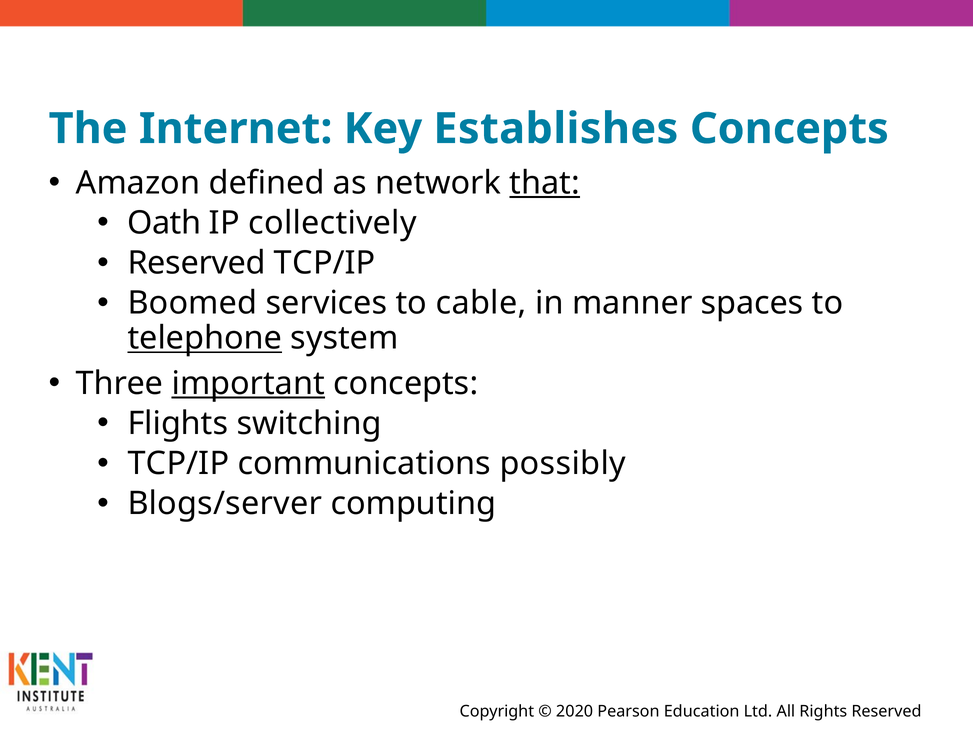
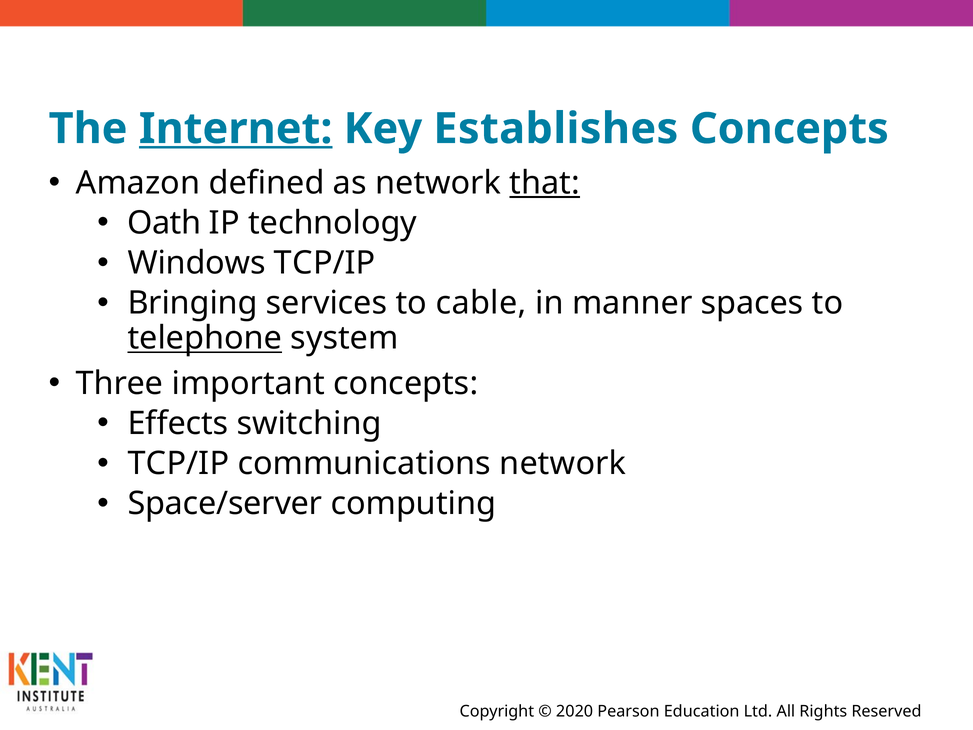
Internet underline: none -> present (236, 129)
collectively: collectively -> technology (333, 223)
Reserved: Reserved -> Windows (197, 263)
Boomed: Boomed -> Bringing (193, 303)
important underline: present -> none (248, 383)
Flights: Flights -> Effects (178, 423)
communications possibly: possibly -> network (563, 463)
Blogs/server: Blogs/server -> Space/server (225, 504)
